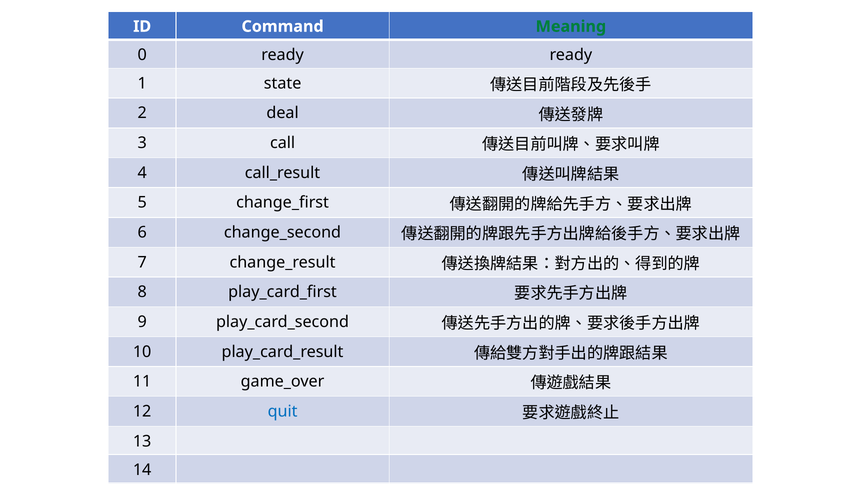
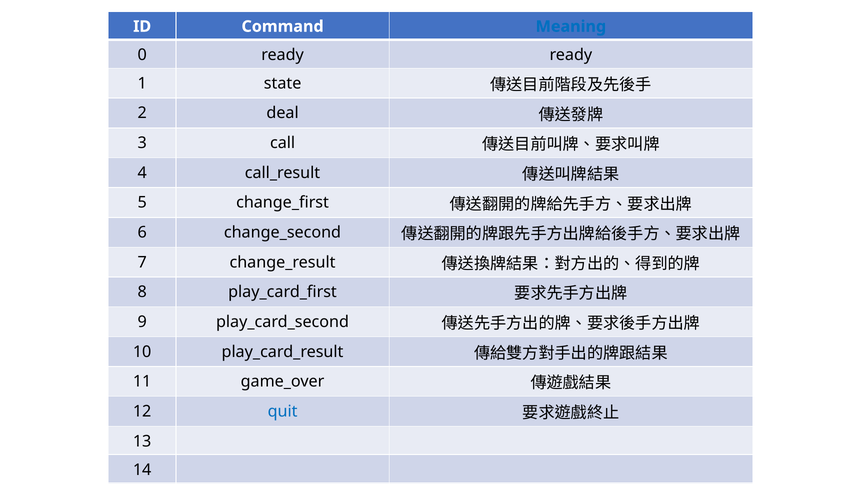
Meaning colour: green -> blue (571, 27)
